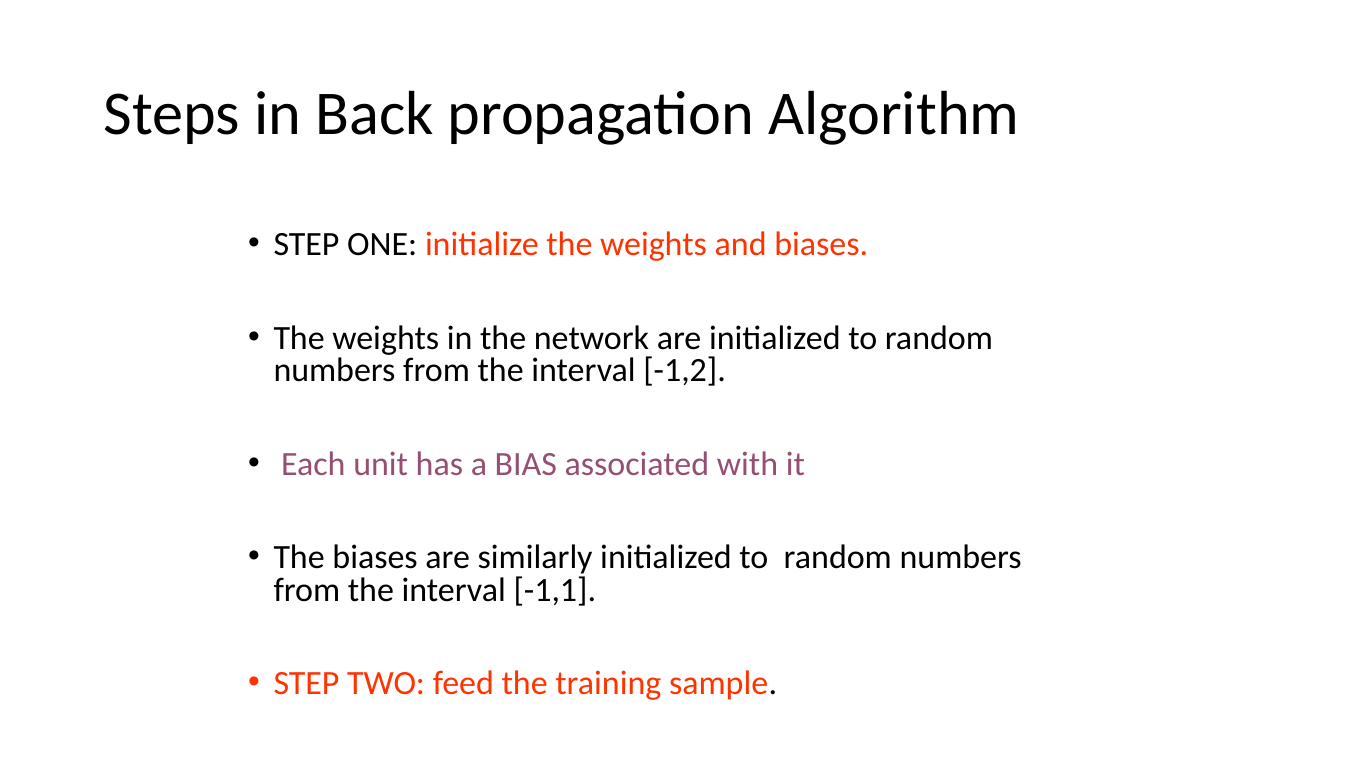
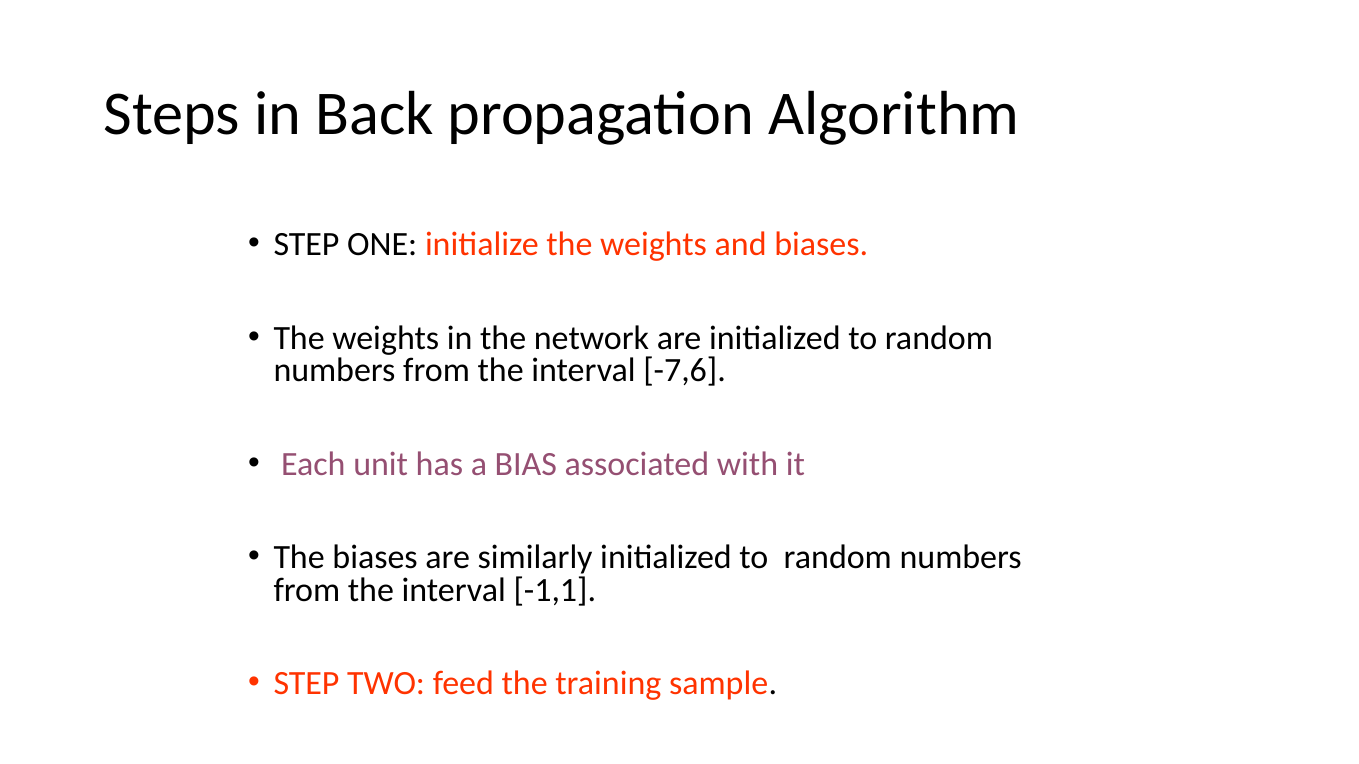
-1,2: -1,2 -> -7,6 (685, 371)
